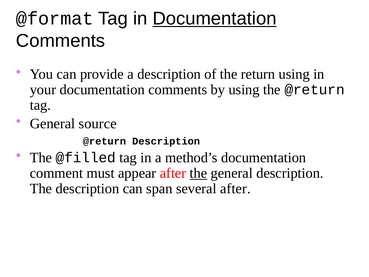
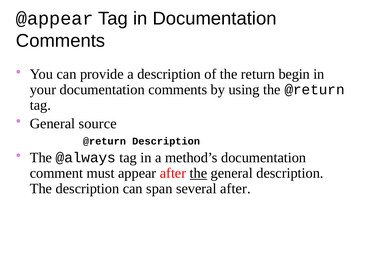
@format: @format -> @appear (55, 18)
Documentation underline: present -> none (215, 18)
return using: using -> begin (294, 74)
@filled: @filled -> @always (86, 158)
